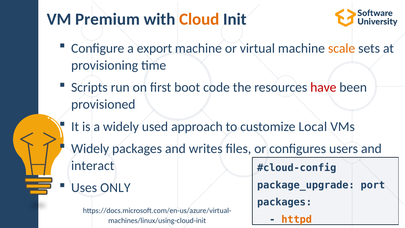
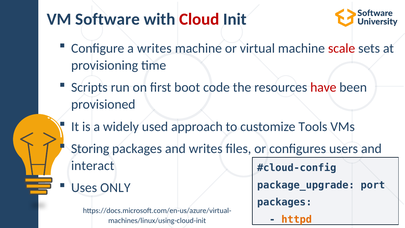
Premium: Premium -> Software (107, 19)
Cloud colour: orange -> red (199, 19)
a export: export -> writes (154, 48)
scale colour: orange -> red (342, 48)
Local: Local -> Tools (313, 127)
Widely: Widely -> Storing (90, 149)
